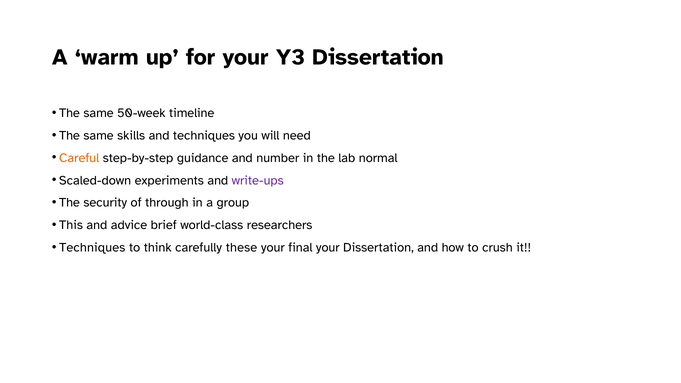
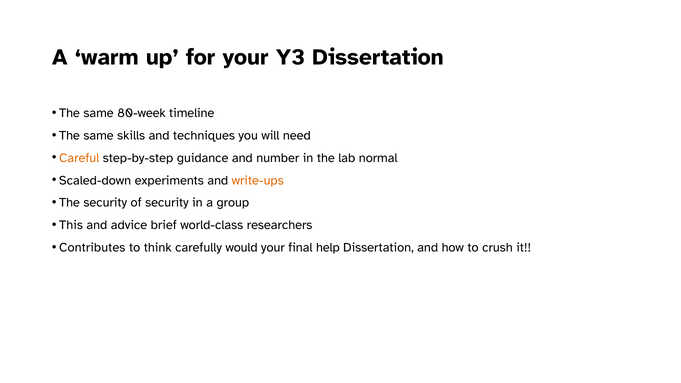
50-week: 50-week -> 80-week (141, 113)
write-ups colour: purple -> orange (258, 180)
of through: through -> security (167, 203)
Techniques: Techniques -> Contributes (92, 248)
these: these -> would (242, 248)
final your: your -> help (328, 248)
